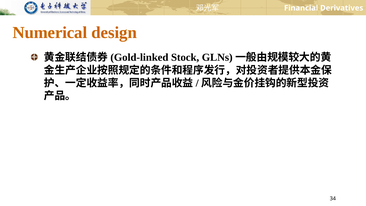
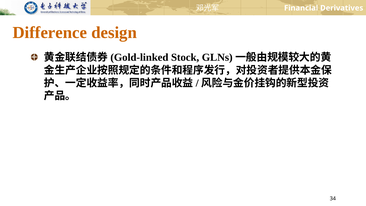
Numerical: Numerical -> Difference (50, 33)
